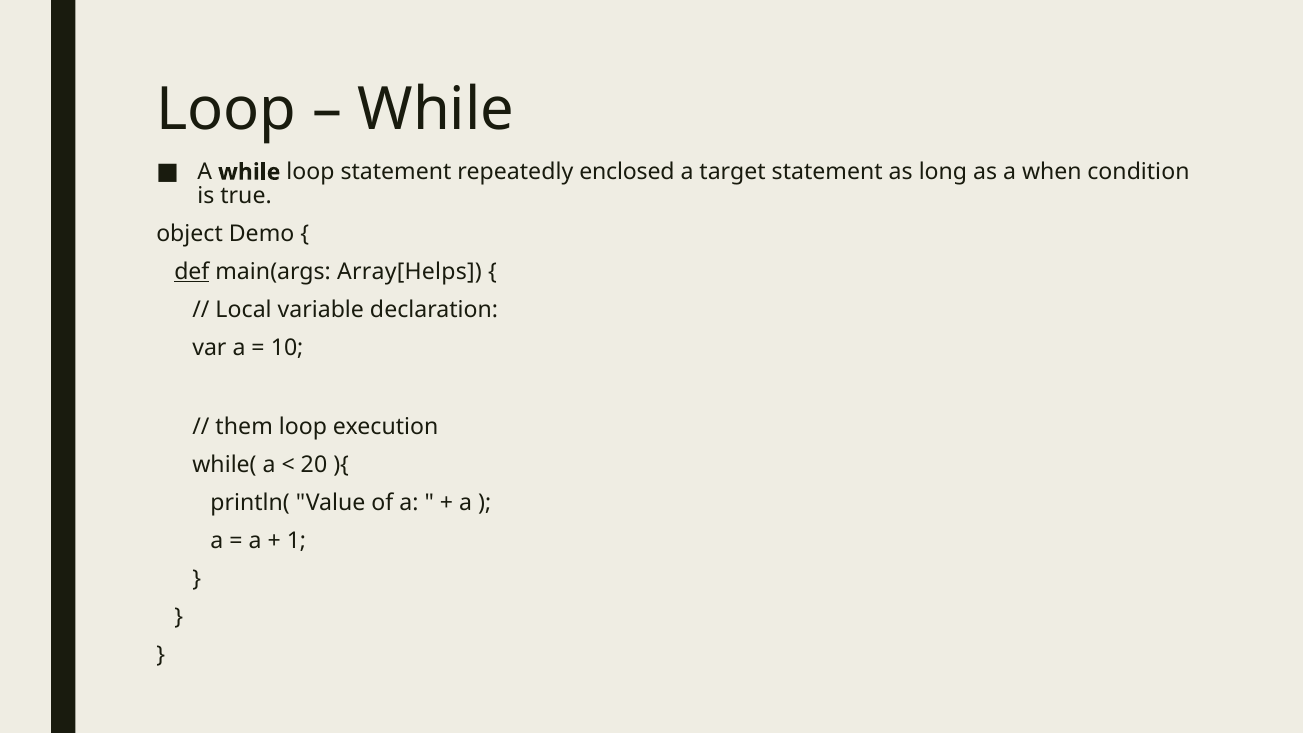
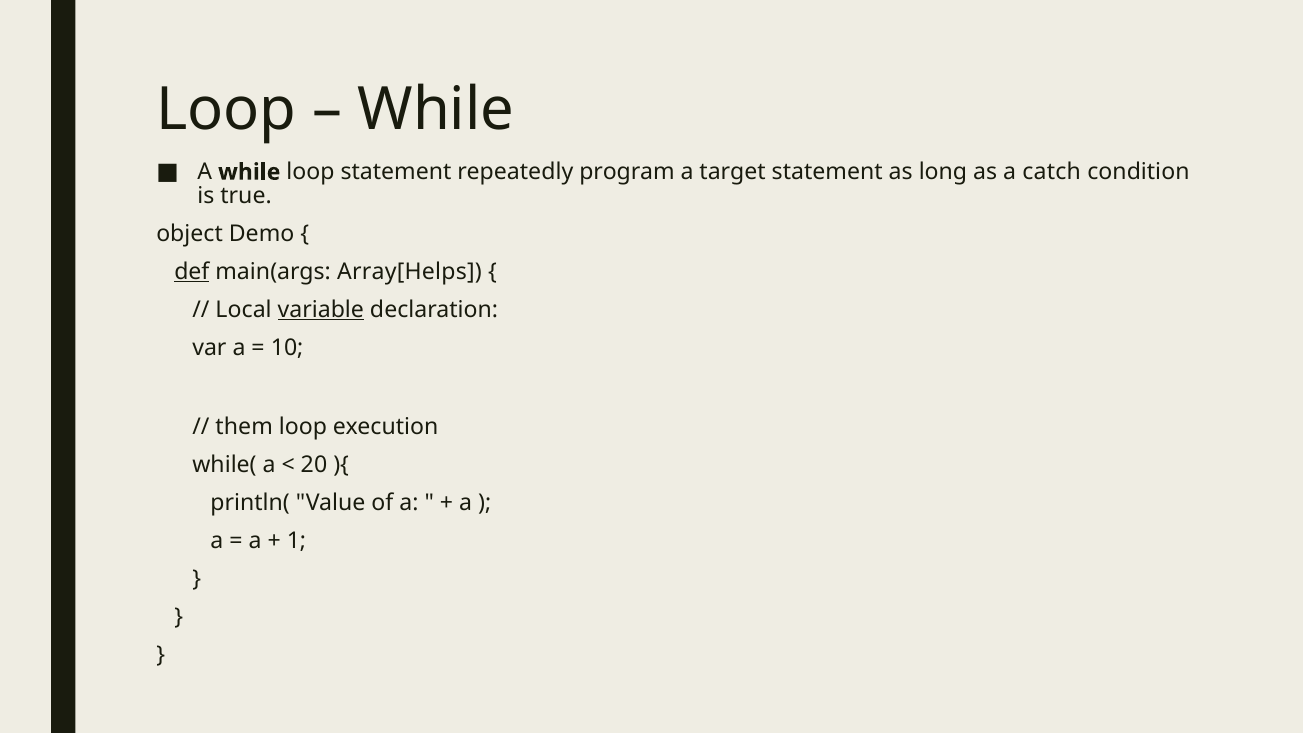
enclosed: enclosed -> program (627, 172)
when: when -> catch (1052, 172)
variable underline: none -> present (321, 310)
